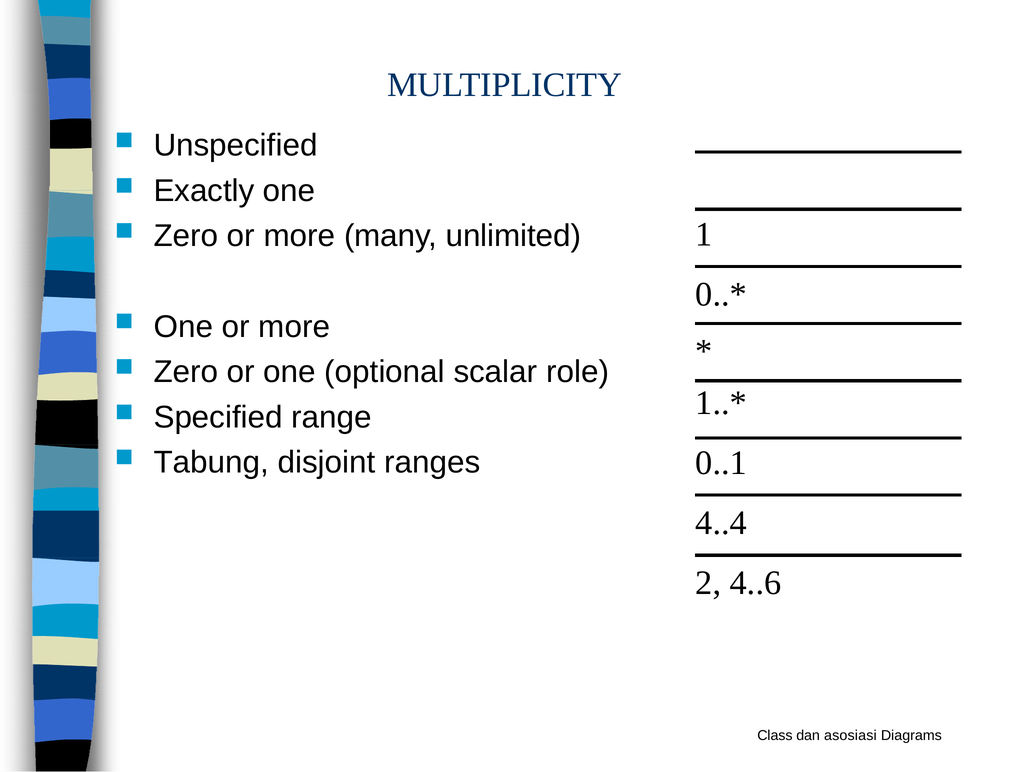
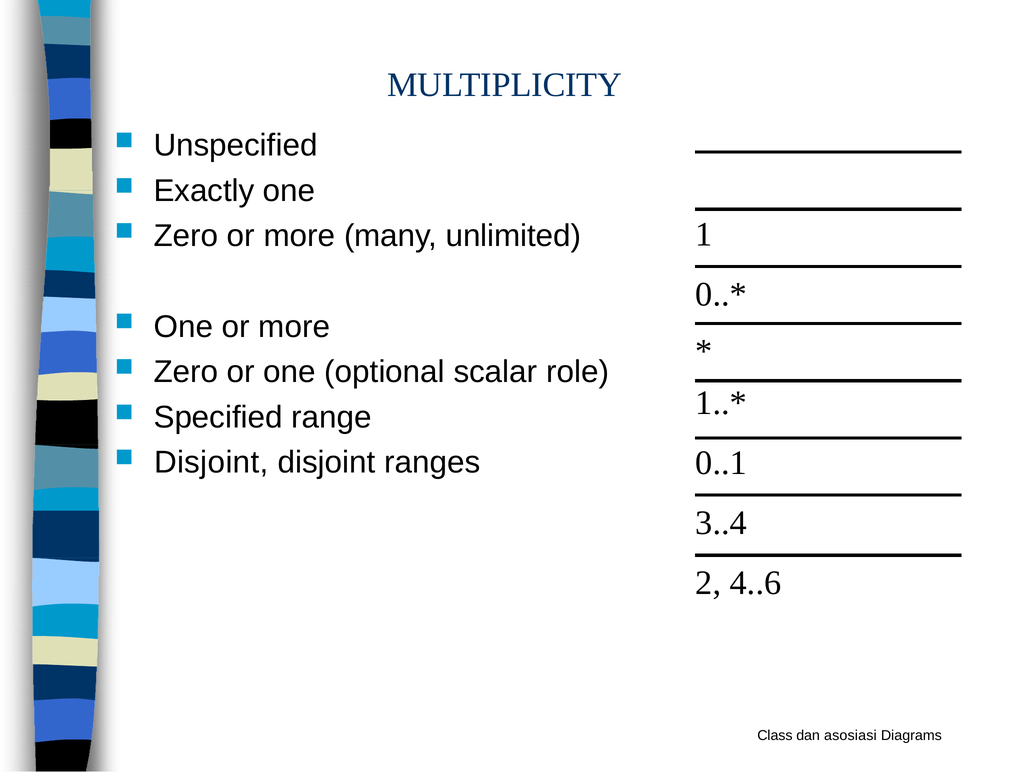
Tabung: Tabung -> Disjoint (211, 463)
4..4: 4..4 -> 3..4 (721, 523)
